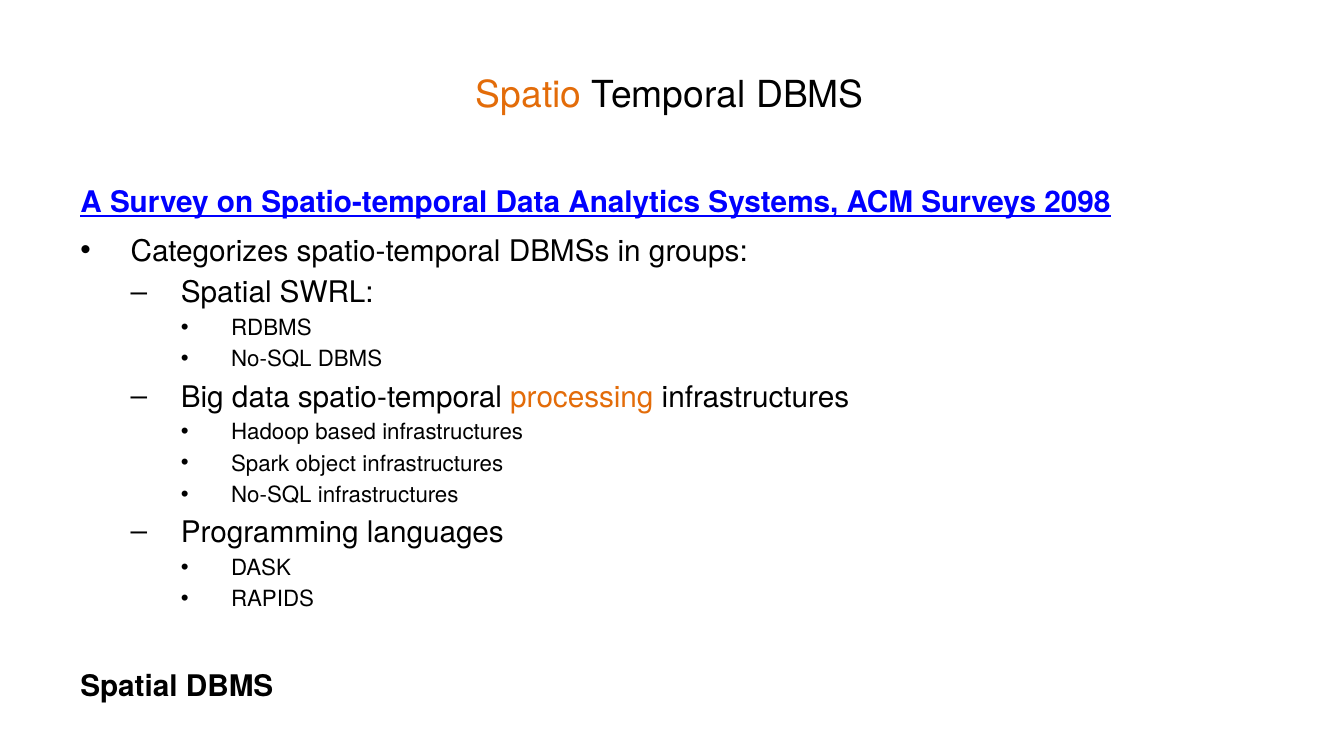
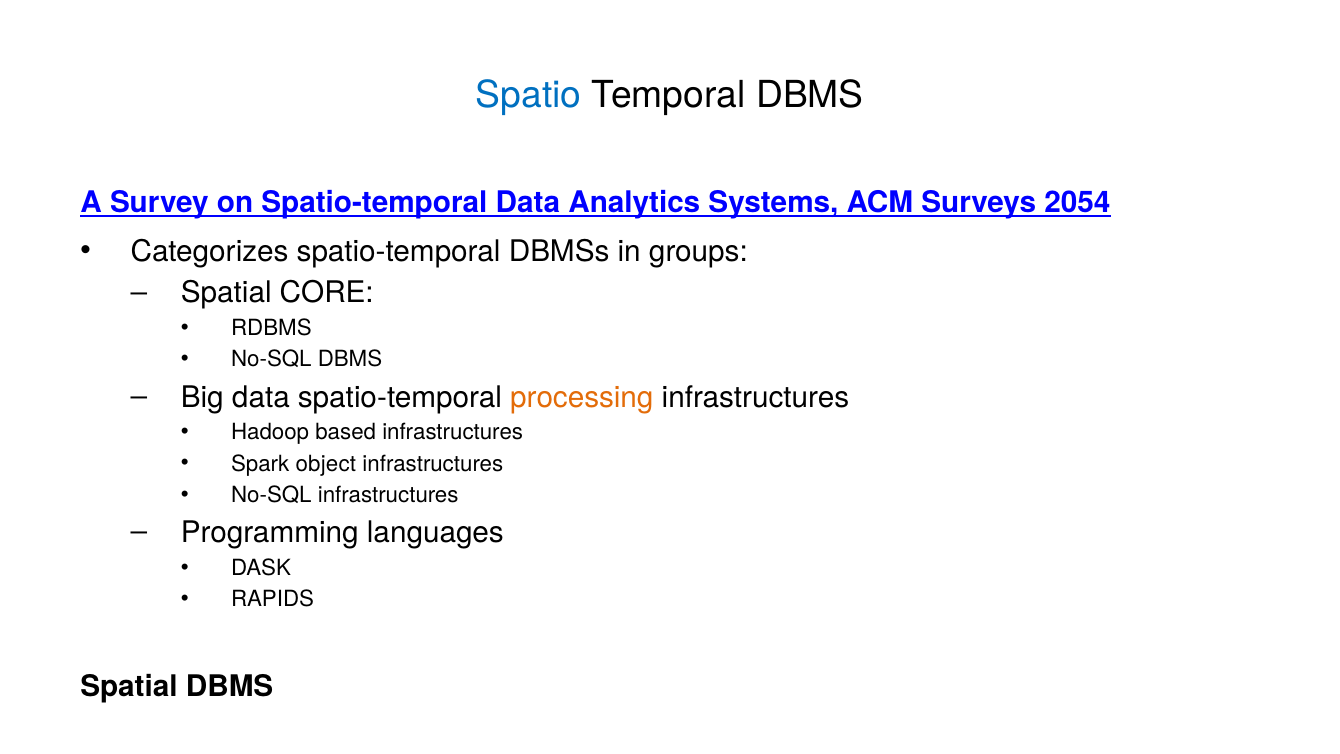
Spatio colour: orange -> blue (529, 96)
2098: 2098 -> 2054 (1077, 203)
SWRL: SWRL -> CORE (327, 293)
